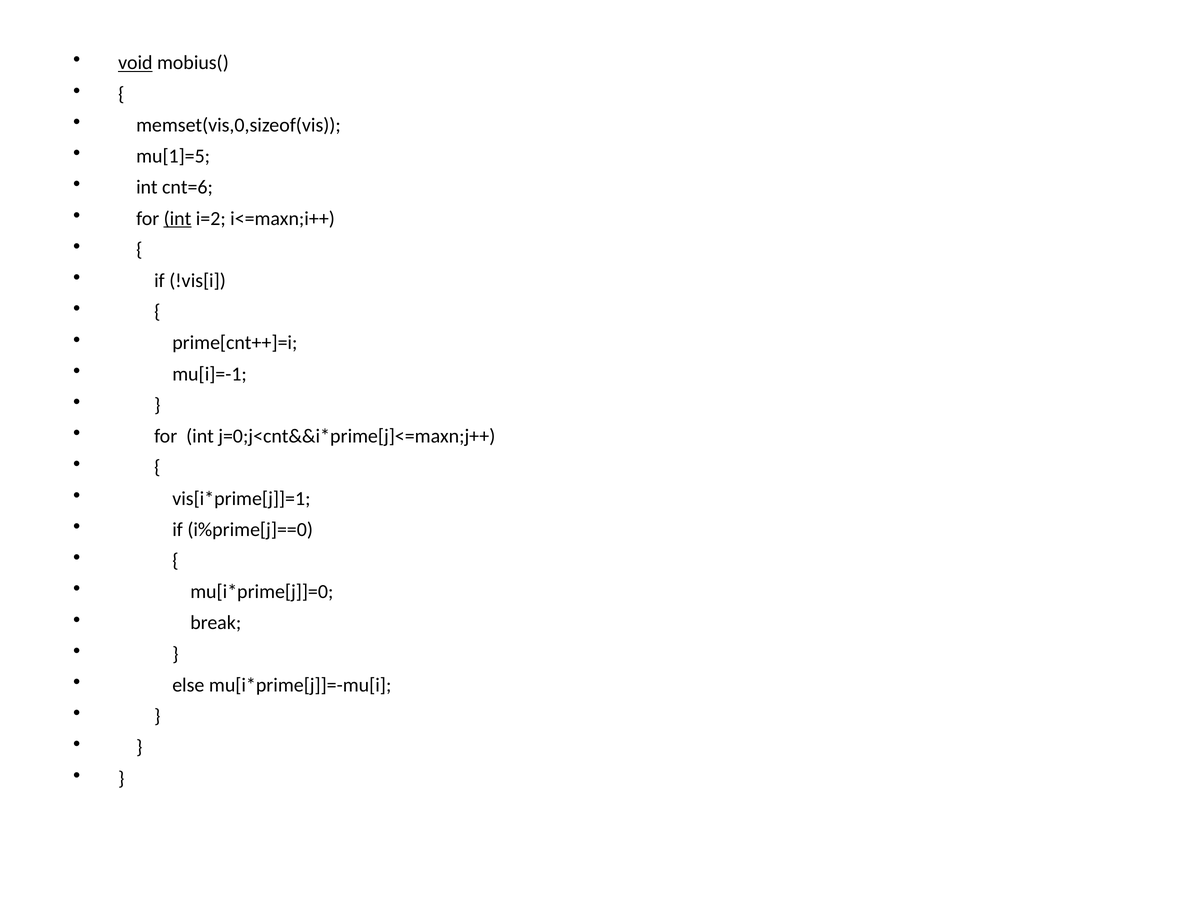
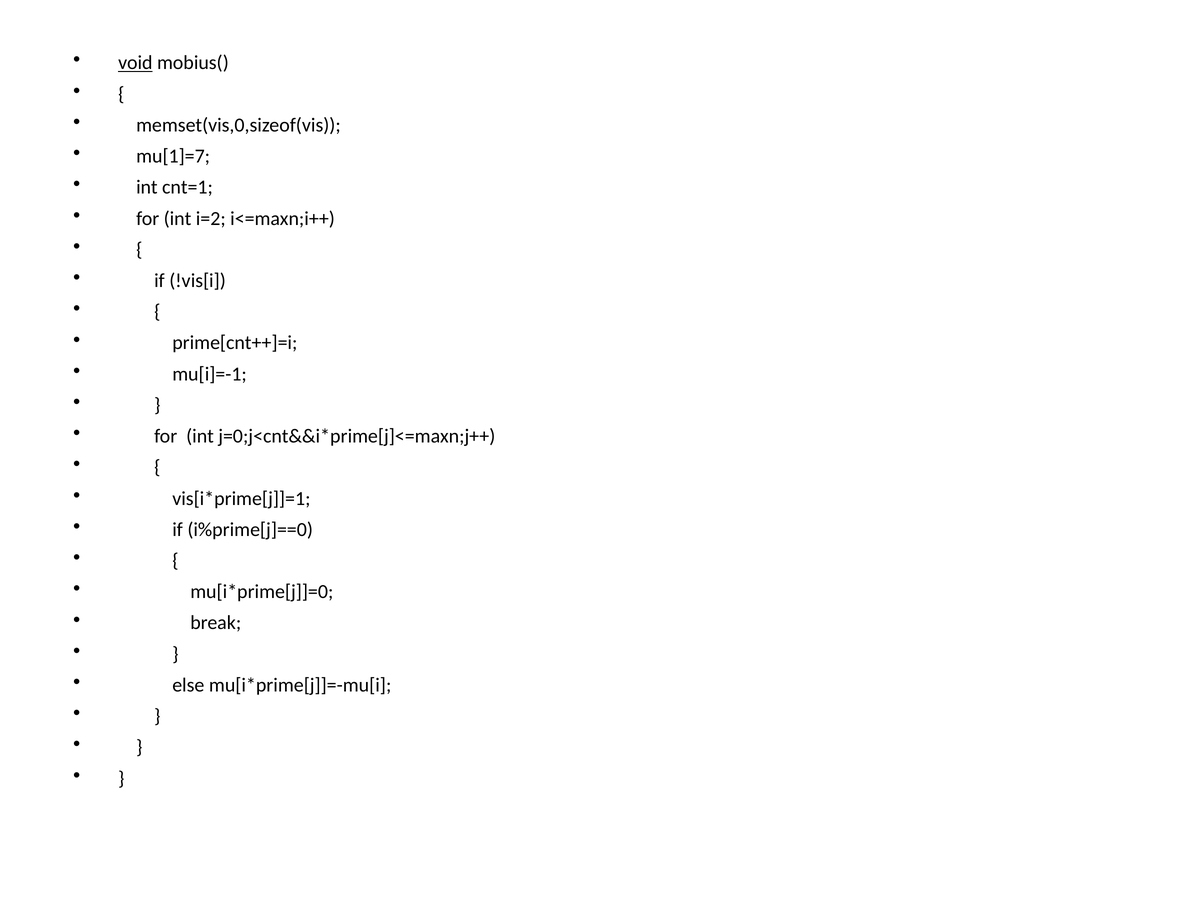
mu[1]=5: mu[1]=5 -> mu[1]=7 (173, 156)
cnt=6: cnt=6 -> cnt=1 (187, 187)
int underline: present -> none (177, 219)
